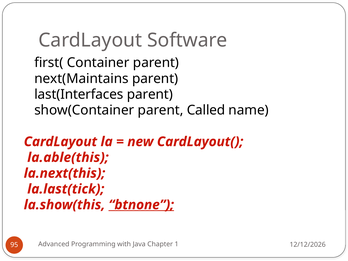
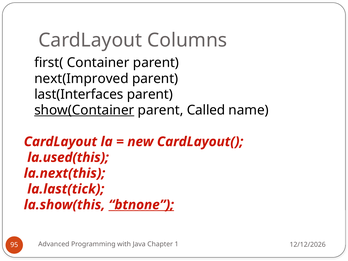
Software: Software -> Columns (187, 40)
next(Maintains: next(Maintains -> next(Improved (81, 79)
show(Container underline: none -> present (84, 110)
la.able(this: la.able(this -> la.used(this (68, 157)
